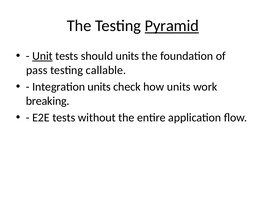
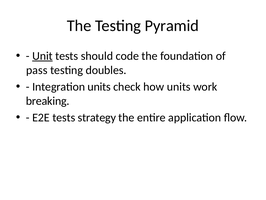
Pyramid underline: present -> none (172, 26)
should units: units -> code (127, 56)
callable: callable -> doubles (106, 70)
without: without -> strategy (97, 117)
